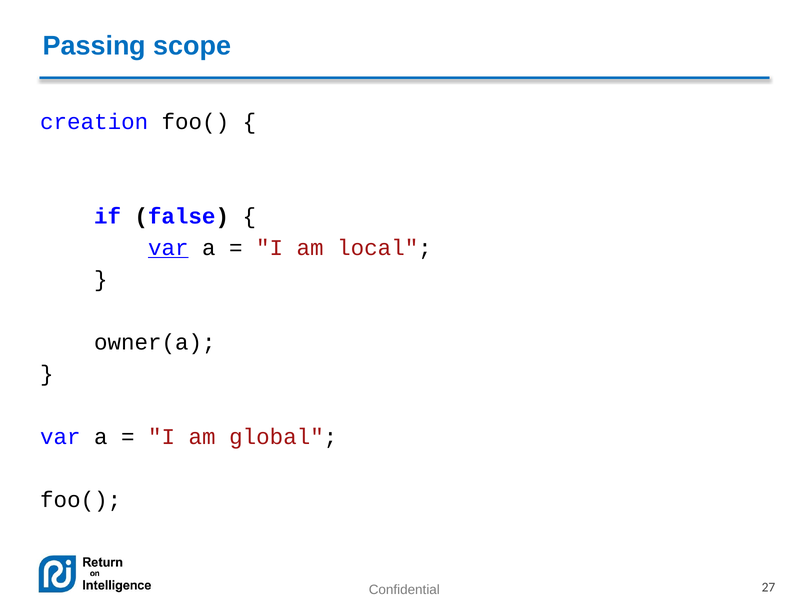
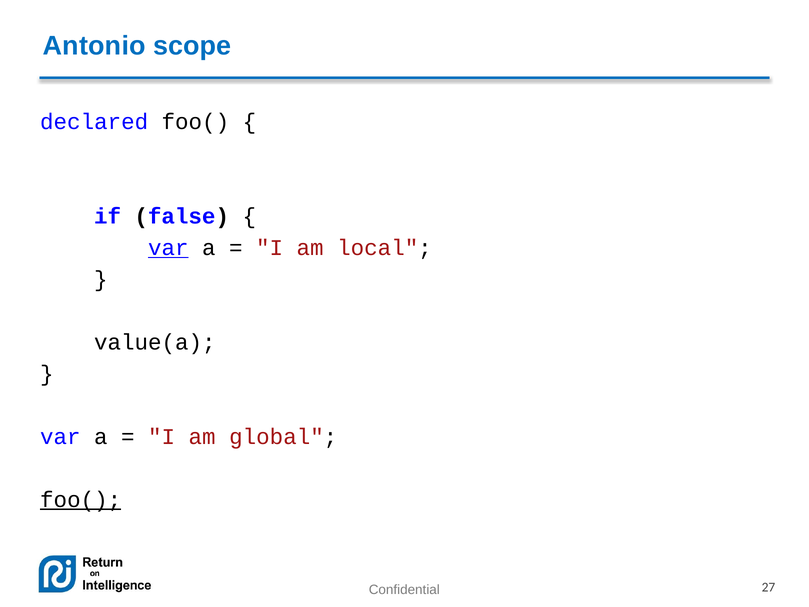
Passing: Passing -> Antonio (94, 46)
creation: creation -> declared (94, 122)
owner(a: owner(a -> value(a (155, 342)
foo( underline: none -> present (81, 500)
